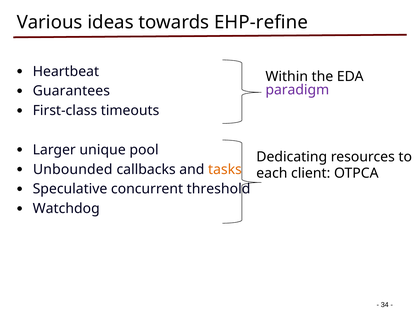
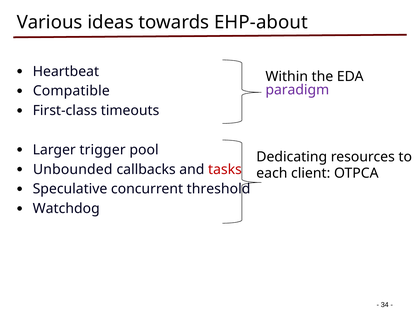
EHP-refine: EHP-refine -> EHP-about (261, 22)
Guarantees: Guarantees -> Compatible (71, 91)
unique: unique -> trigger (103, 150)
tasks colour: orange -> red (225, 169)
